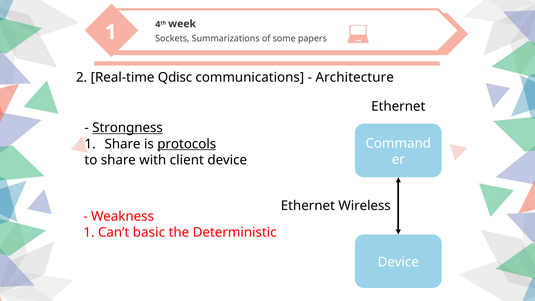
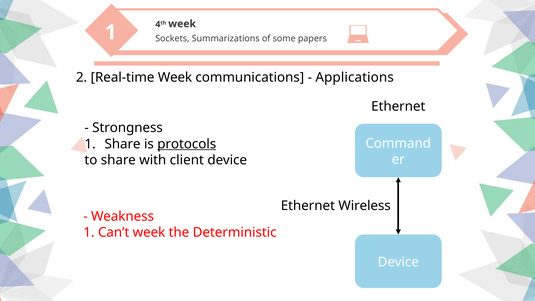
Real-time Qdisc: Qdisc -> Week (175, 77)
Architecture: Architecture -> Applications (355, 77)
Strongness underline: present -> none (128, 128)
Can’t basic: basic -> week (149, 232)
